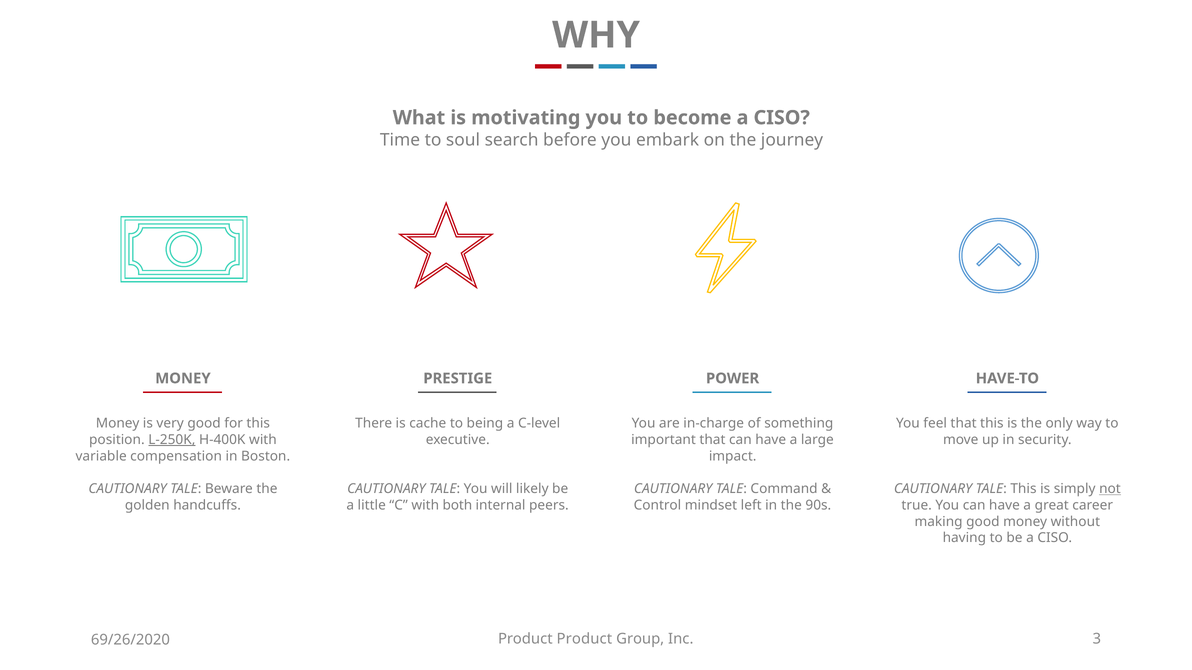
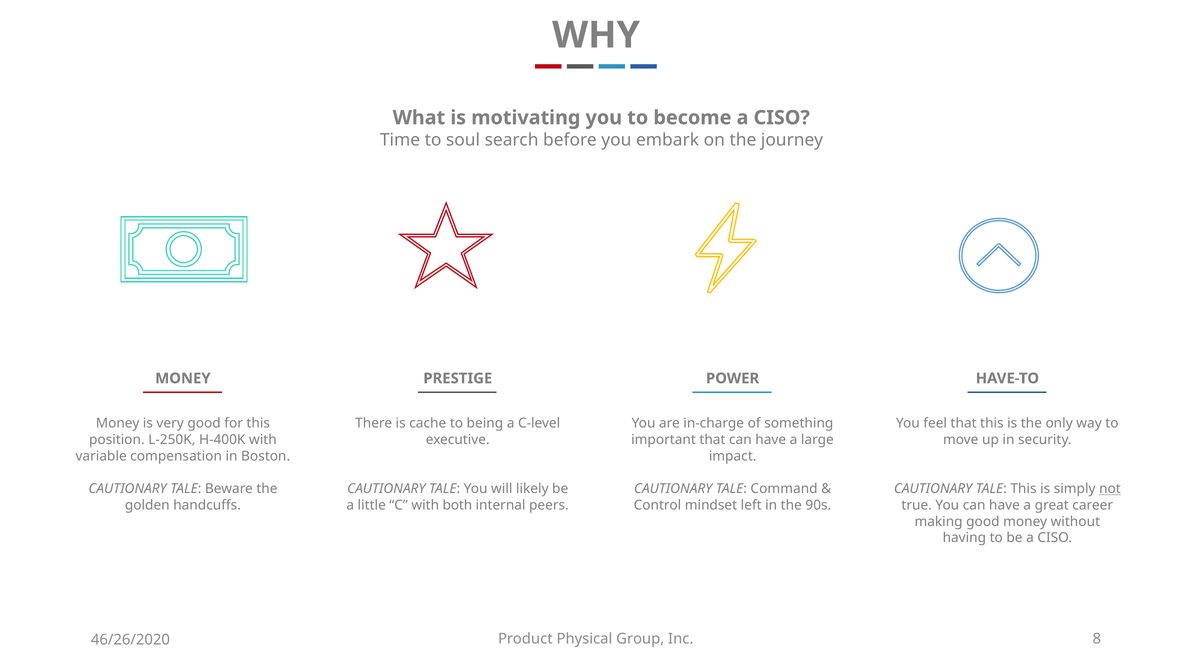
L-250K underline: present -> none (172, 440)
Product Product: Product -> Physical (584, 639)
3: 3 -> 8 (1097, 639)
69/26/2020: 69/26/2020 -> 46/26/2020 (130, 640)
